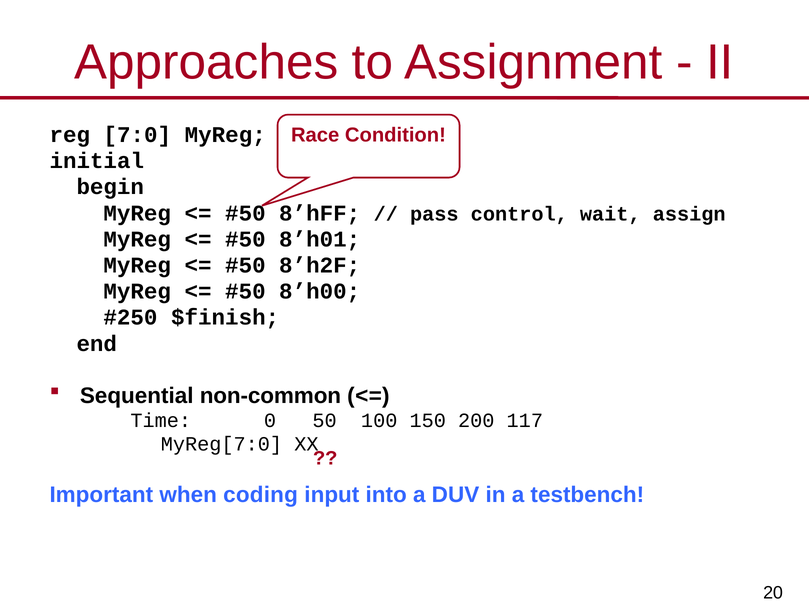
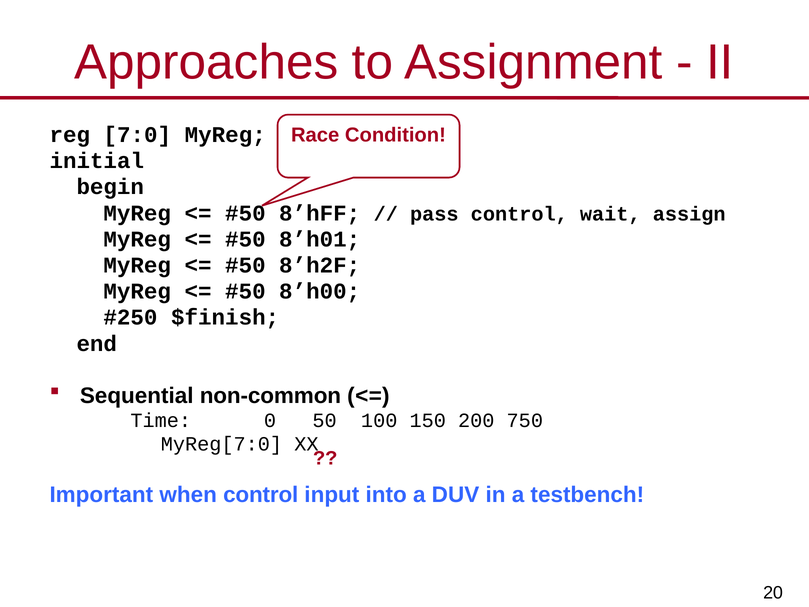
117: 117 -> 750 (525, 420)
when coding: coding -> control (261, 495)
